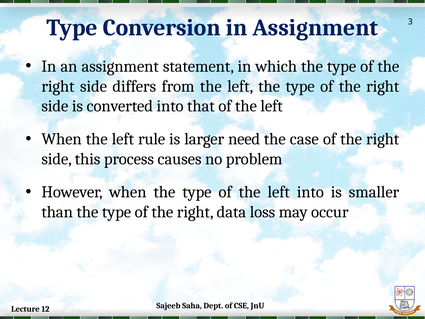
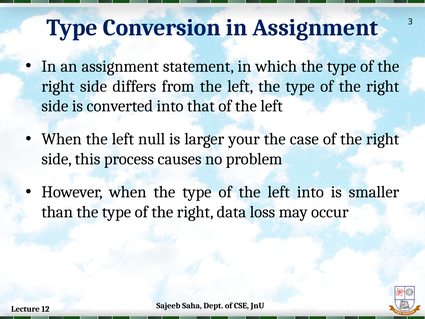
rule: rule -> null (152, 139)
need: need -> your (244, 139)
